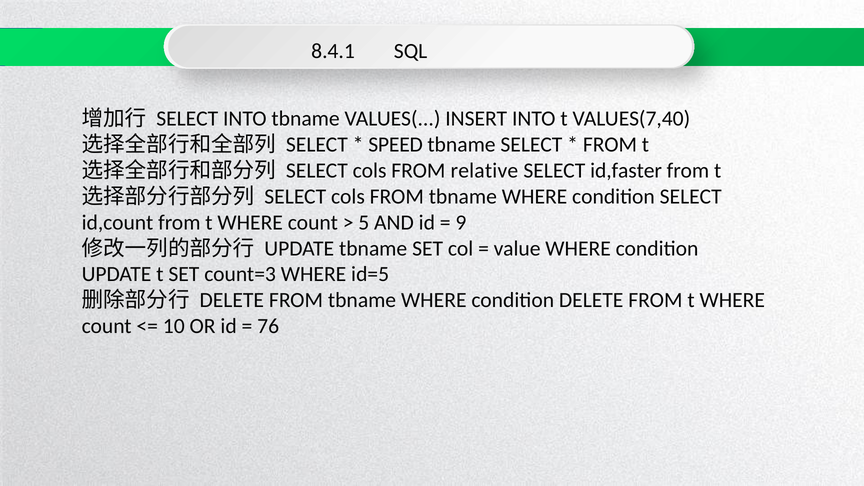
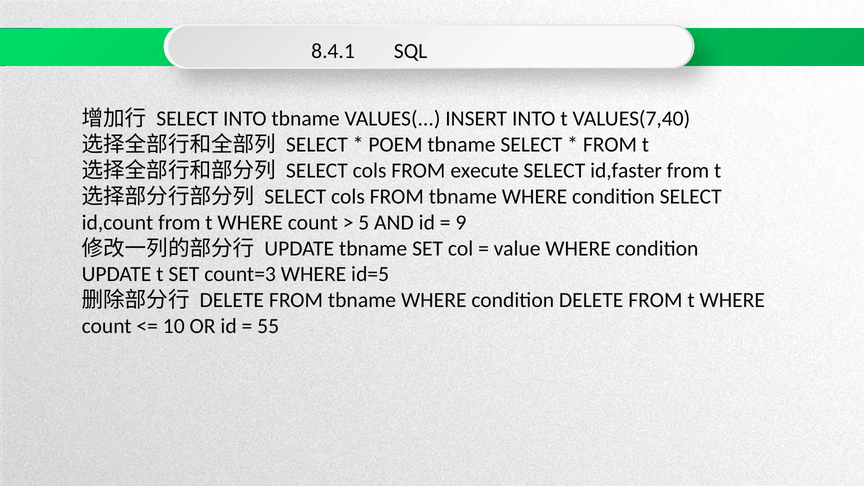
SPEED: SPEED -> POEM (396, 145)
relative: relative -> execute (485, 171)
76: 76 -> 55 (268, 326)
